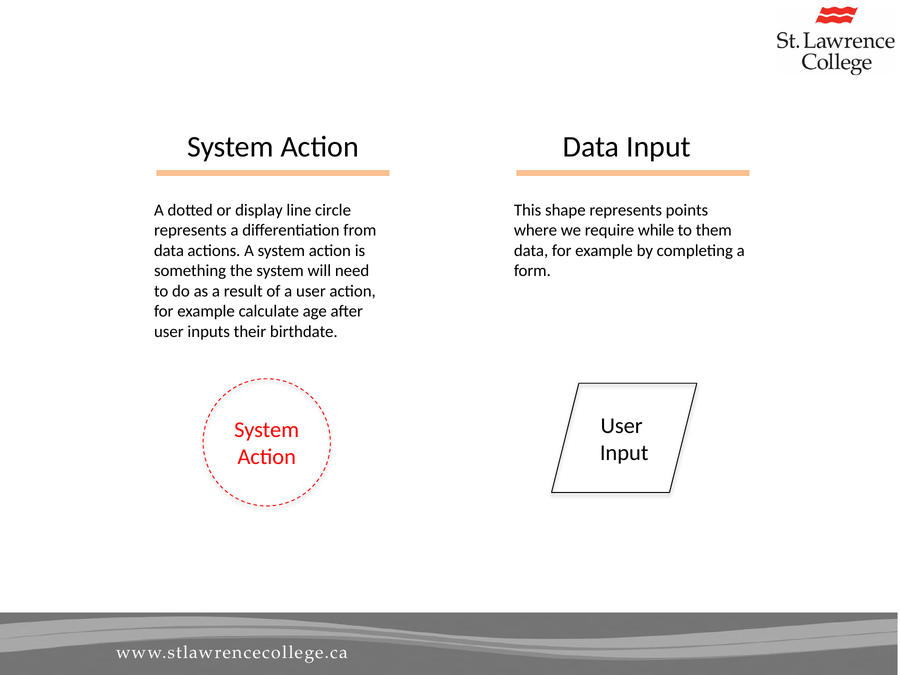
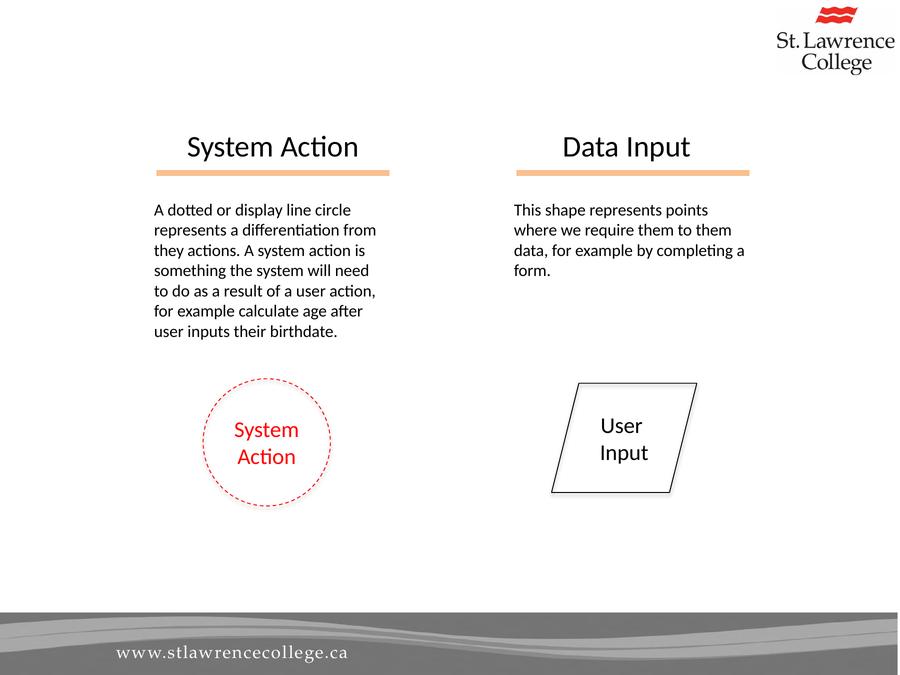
require while: while -> them (656, 230)
data: data -> they (169, 251)
